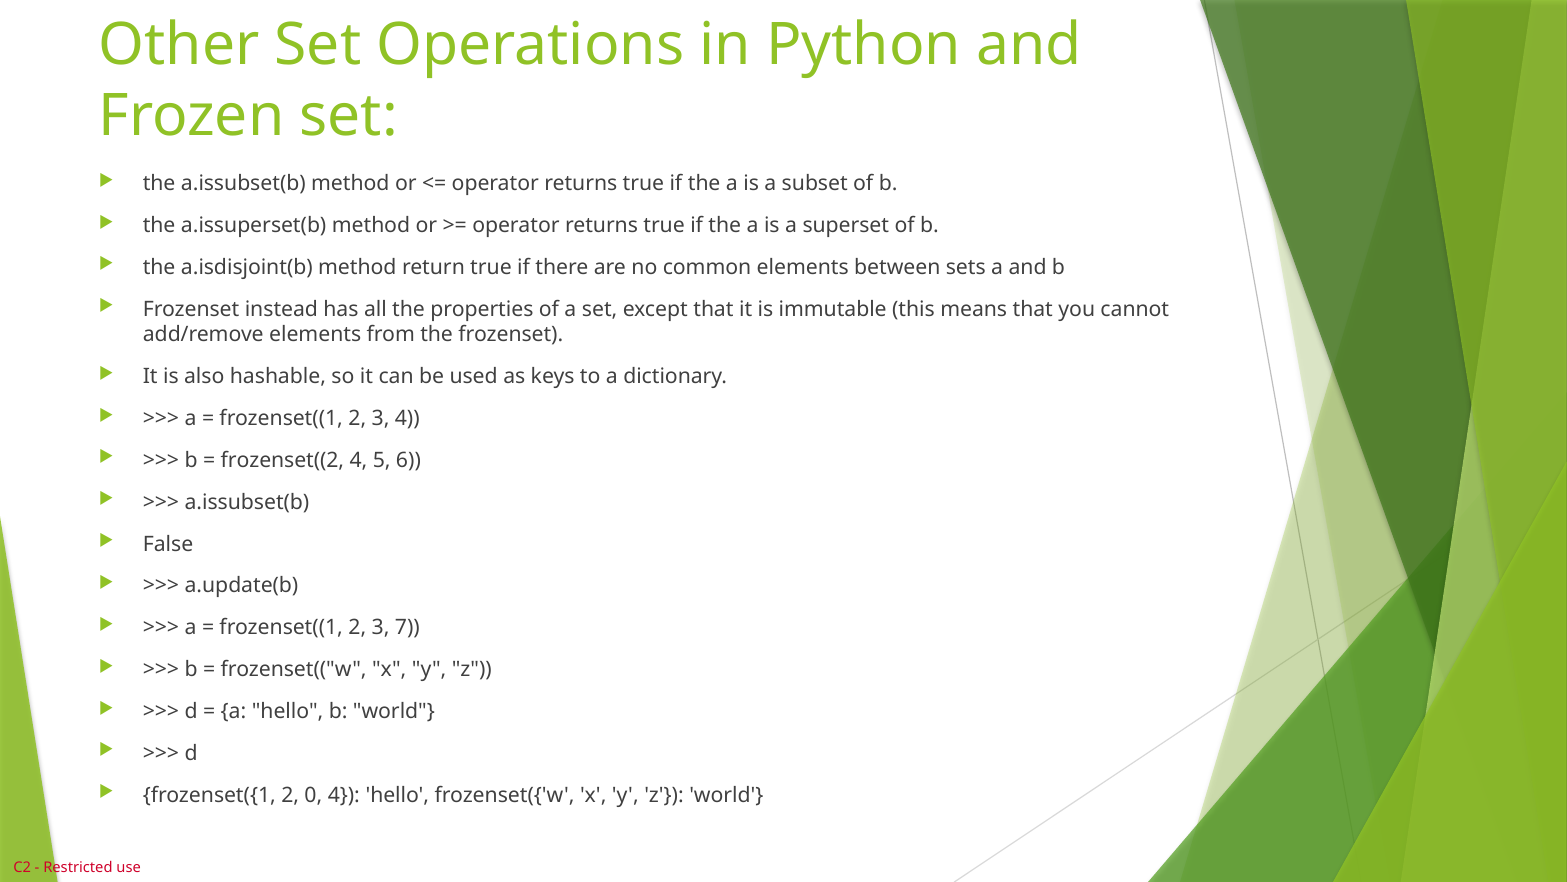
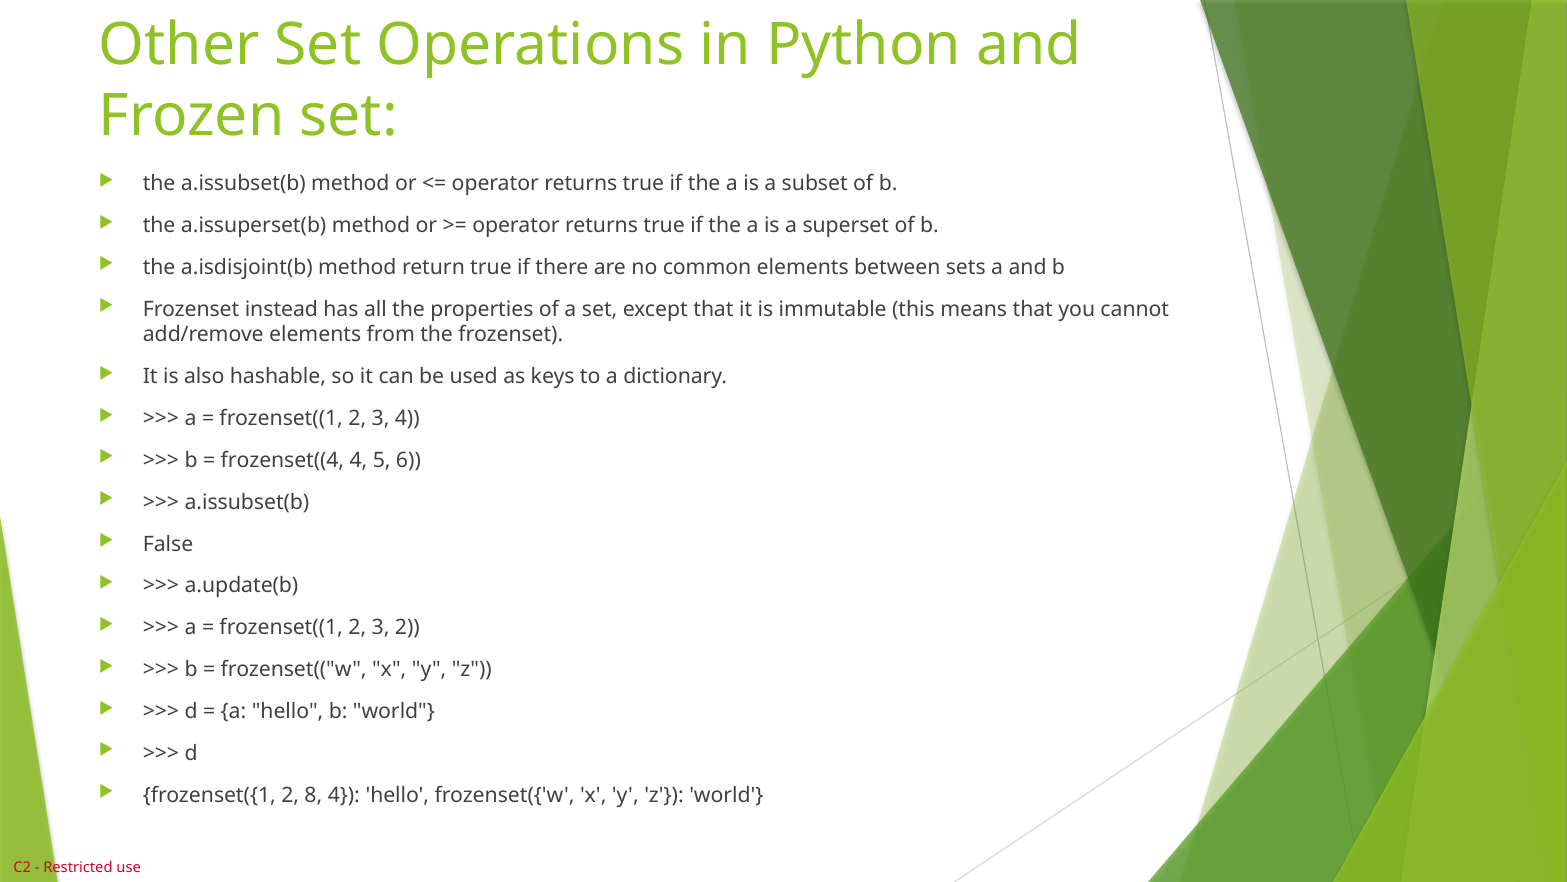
frozenset((2: frozenset((2 -> frozenset((4 (282, 460)
3 7: 7 -> 2 (407, 627)
0: 0 -> 8 (313, 795)
